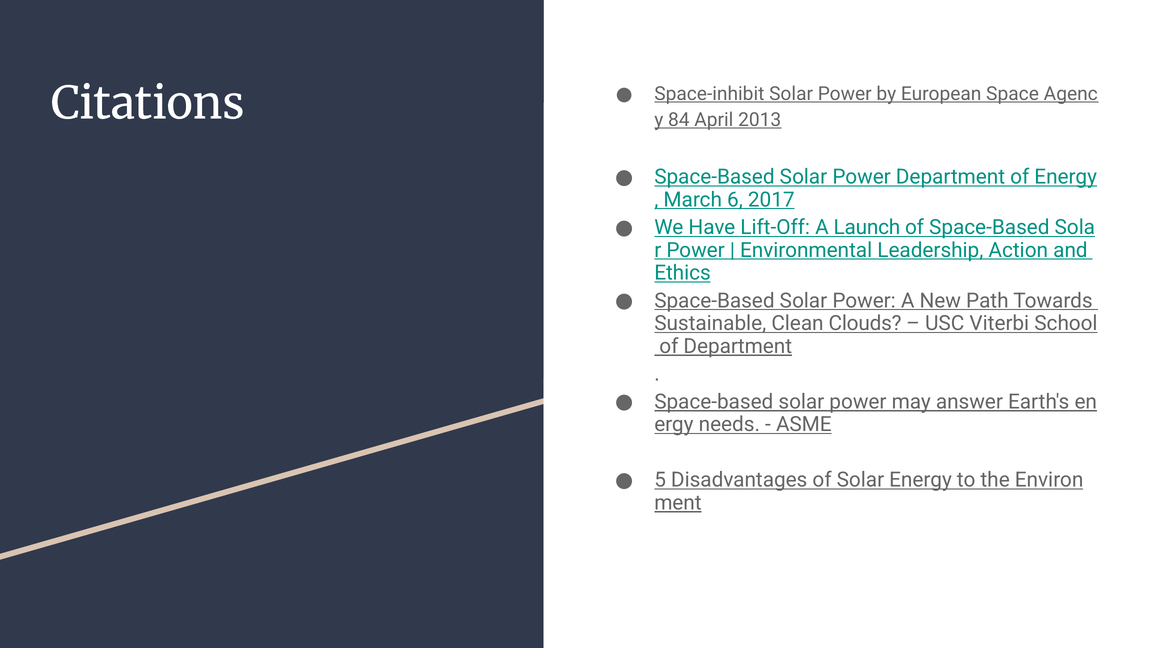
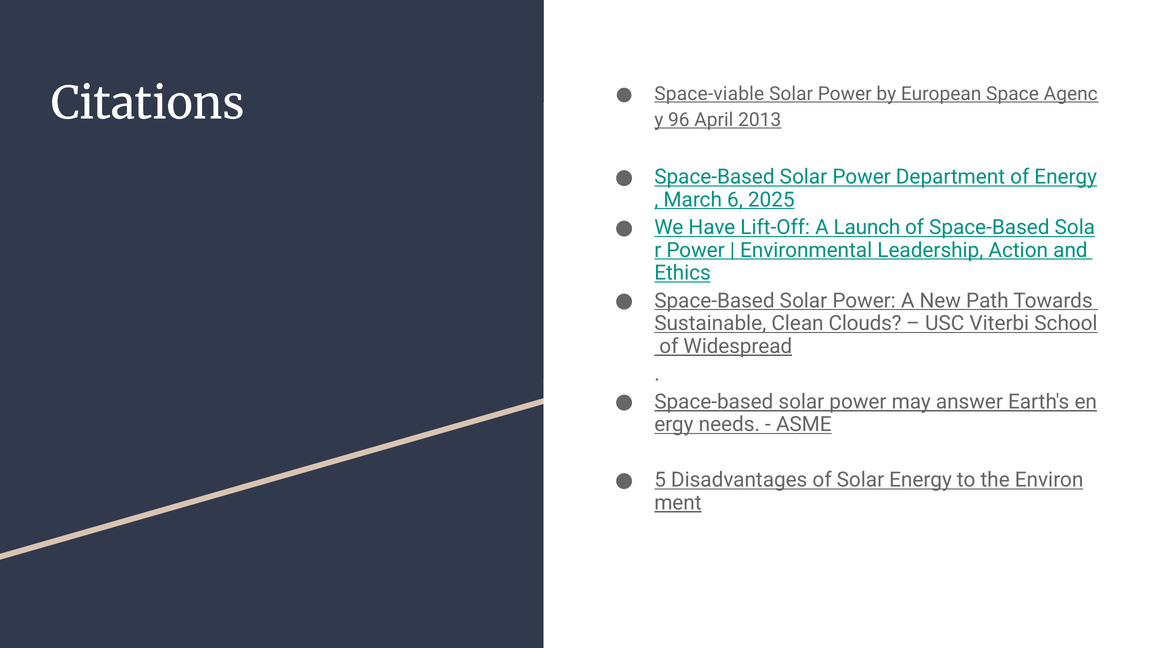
Space-inhibit: Space-inhibit -> Space-viable (709, 94)
84: 84 -> 96 (679, 120)
2017: 2017 -> 2025 (771, 200)
of Department: Department -> Widespread (738, 346)
